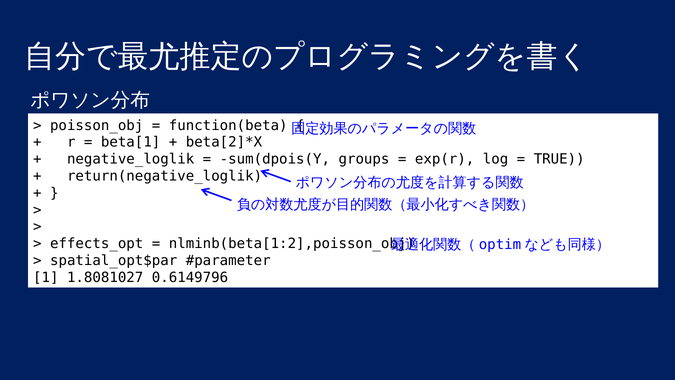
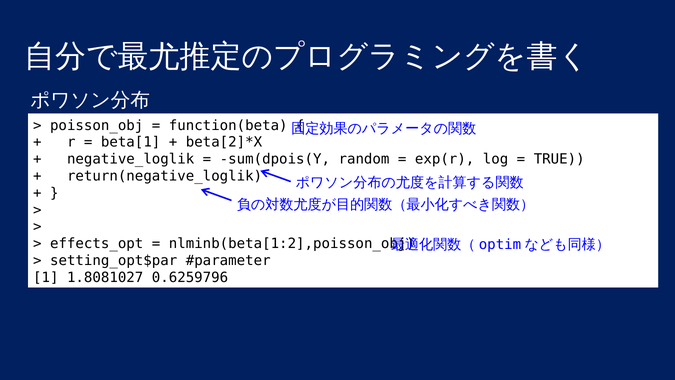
groups: groups -> random (364, 159)
spatial_opt$par: spatial_opt$par -> setting_opt$par (114, 260)
0.6149796: 0.6149796 -> 0.6259796 (190, 277)
